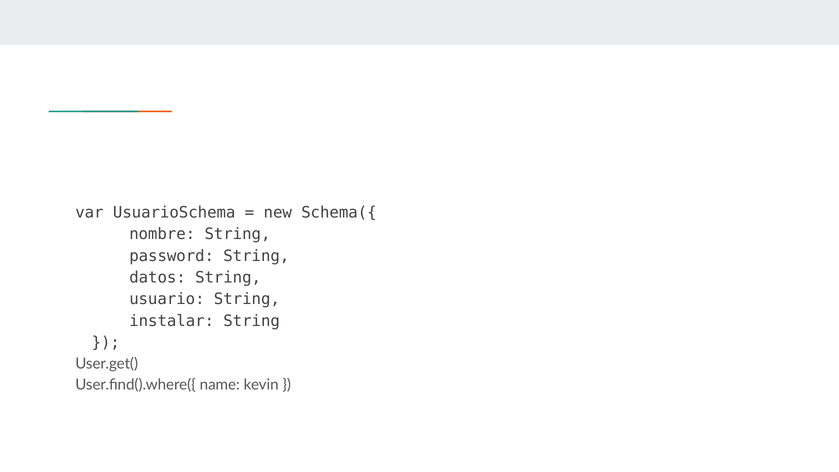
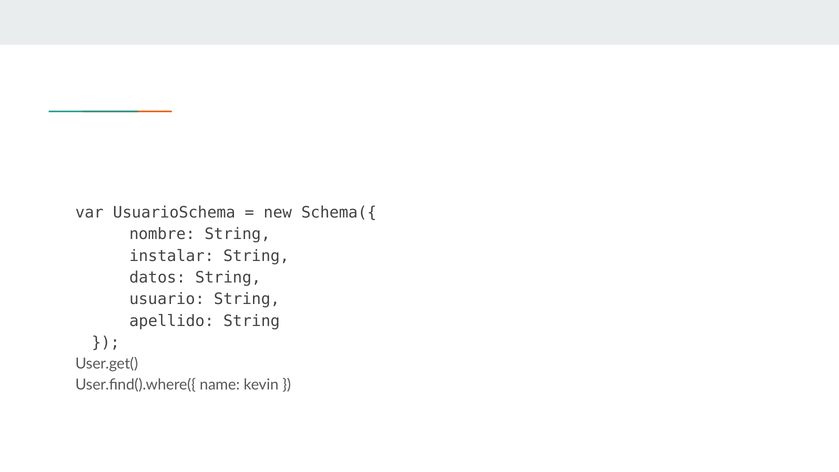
password: password -> instalar (172, 256)
instalar: instalar -> apellido (172, 321)
